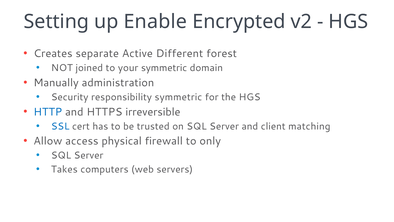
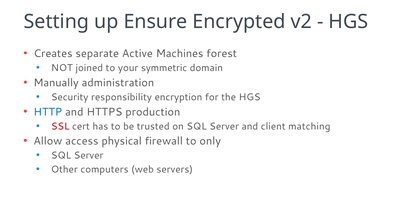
Enable: Enable -> Ensure (155, 22)
Different: Different -> Machines (180, 54)
responsibility symmetric: symmetric -> encryption (178, 97)
irreversible: irreversible -> production (153, 112)
SSL colour: blue -> red (60, 126)
Takes: Takes -> Other (64, 169)
